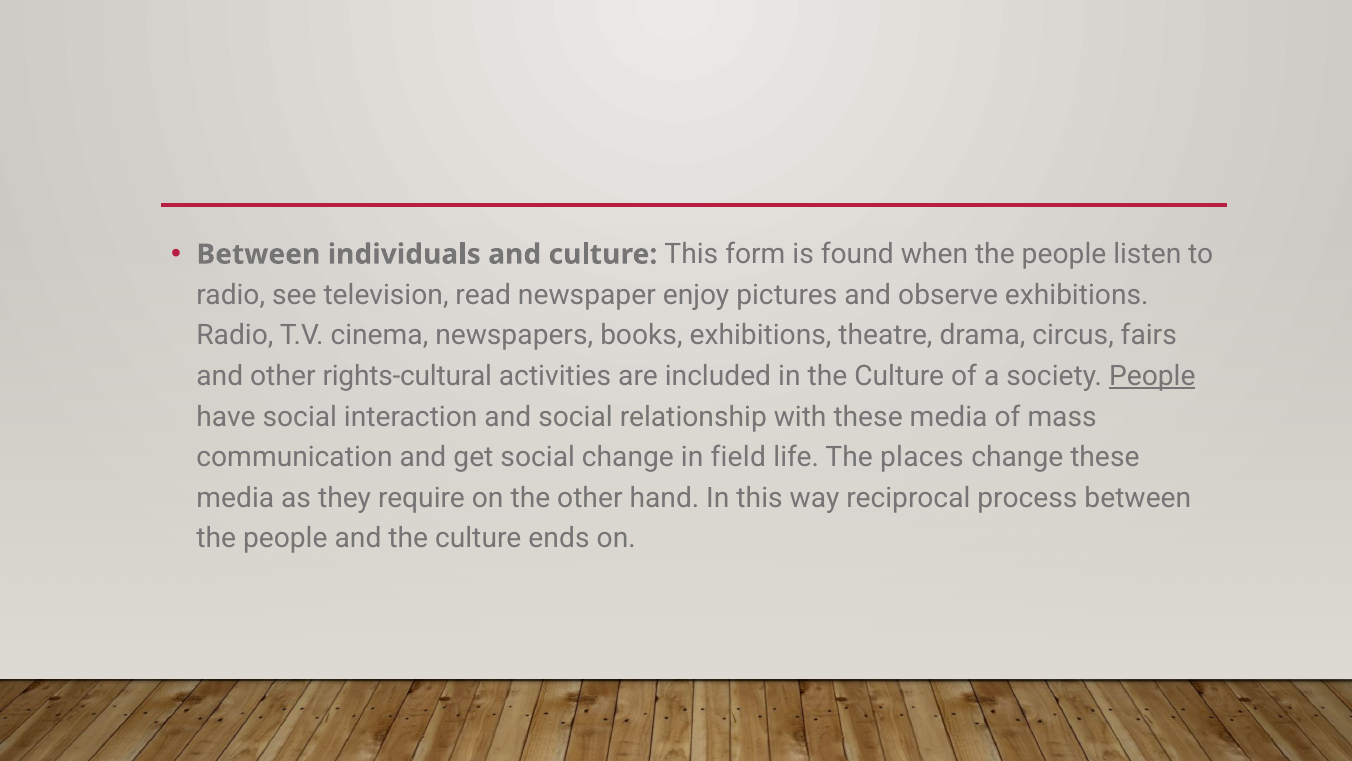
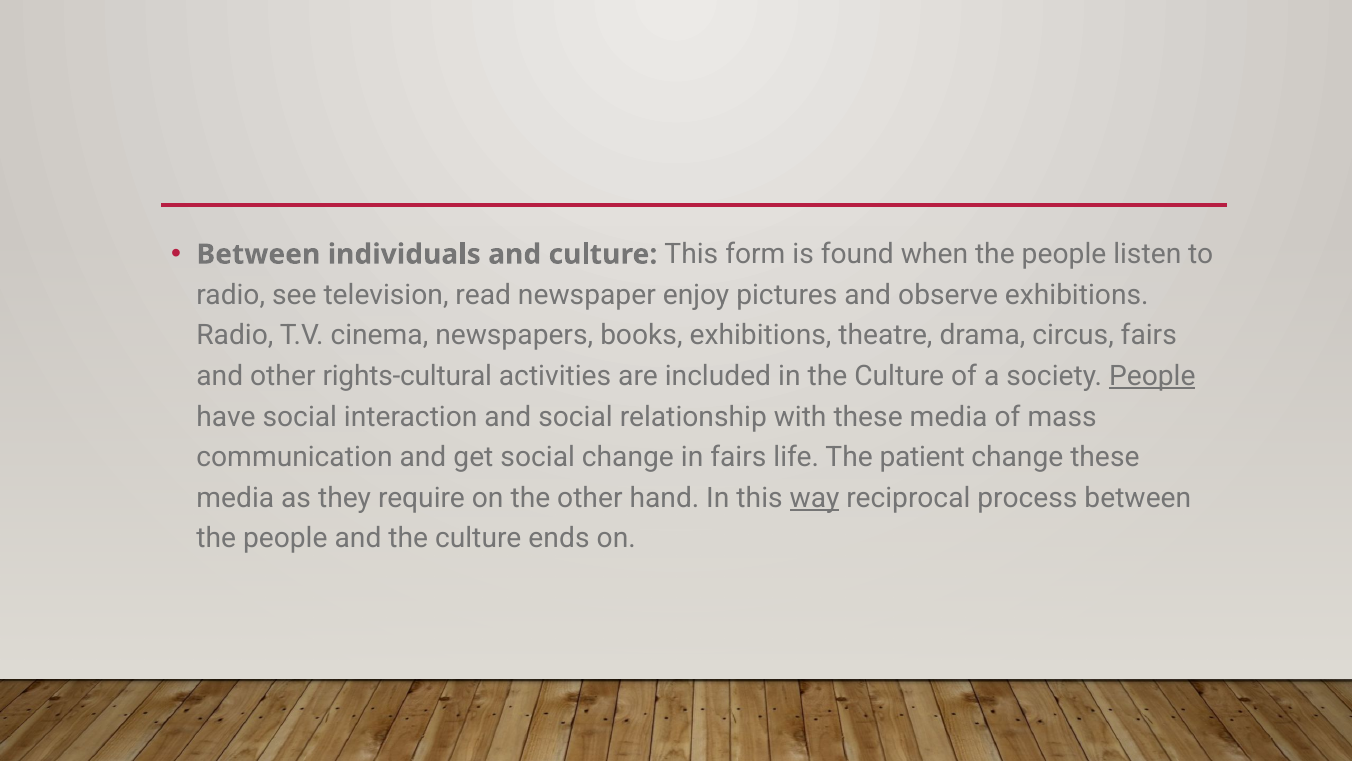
in field: field -> fairs (738, 457)
places: places -> patient (922, 457)
way underline: none -> present (814, 498)
